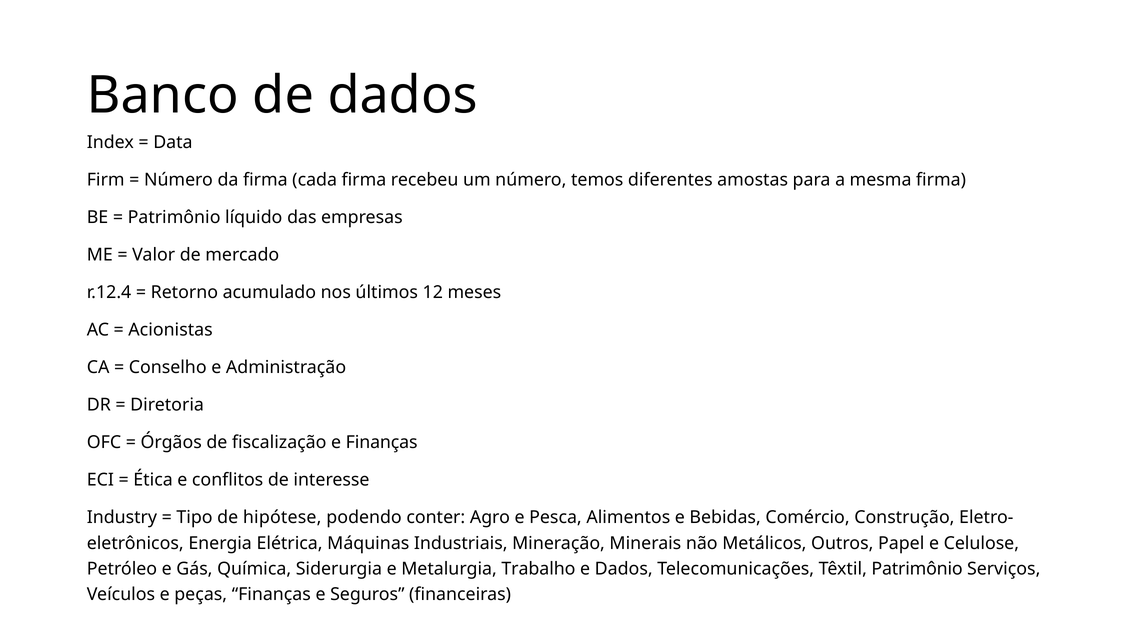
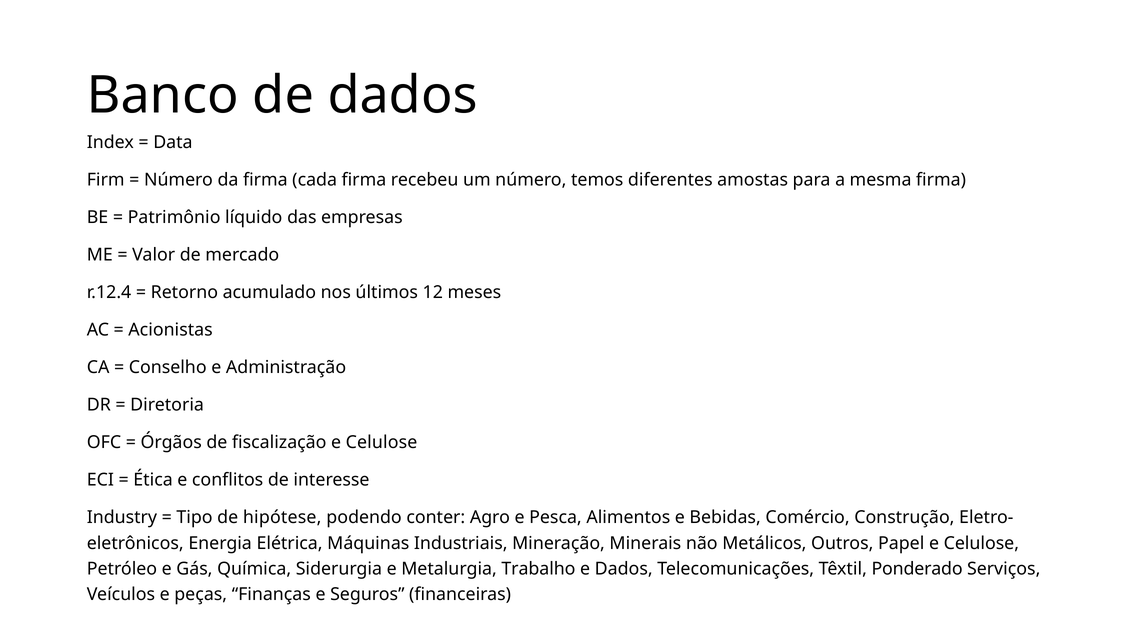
fiscalização e Finanças: Finanças -> Celulose (382, 442)
Têxtil Patrimônio: Patrimônio -> Ponderado (917, 569)
